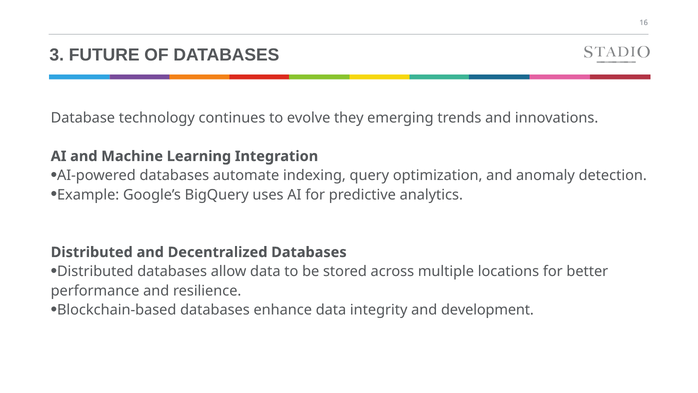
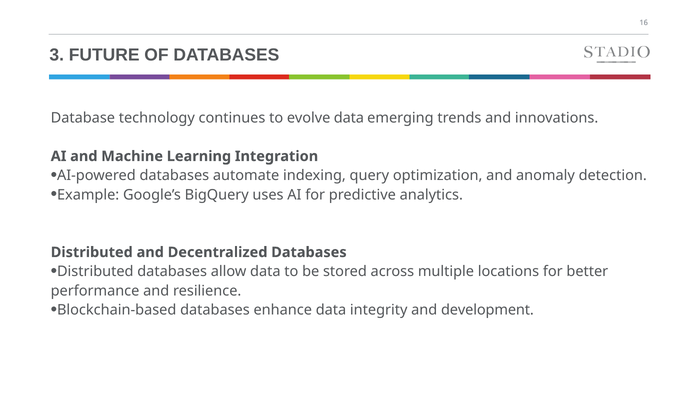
evolve they: they -> data (349, 118)
